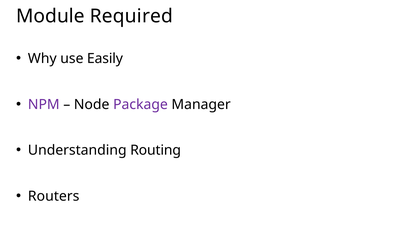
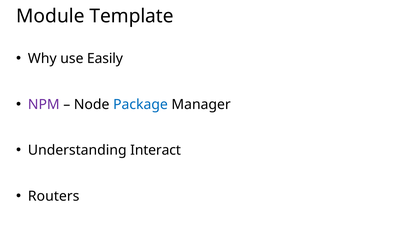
Required: Required -> Template (132, 16)
Package colour: purple -> blue (140, 104)
Routing: Routing -> Interact (156, 150)
